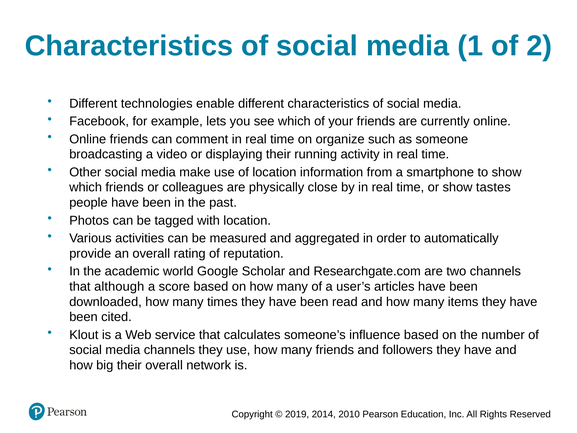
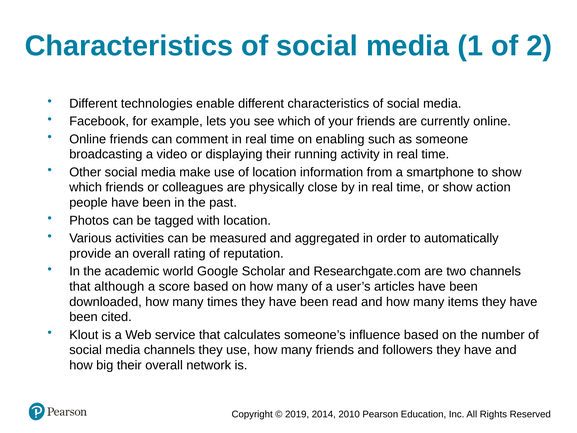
organize: organize -> enabling (340, 139)
tastes: tastes -> action (493, 187)
